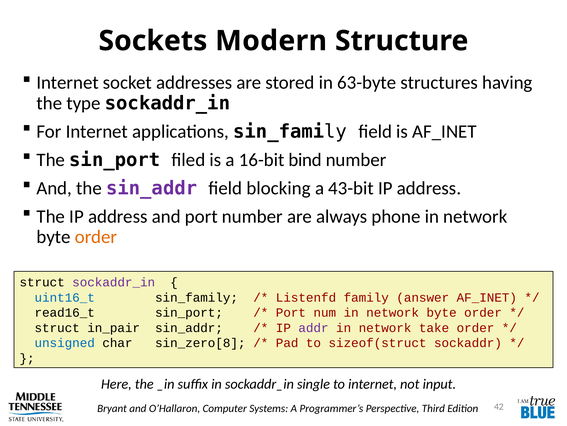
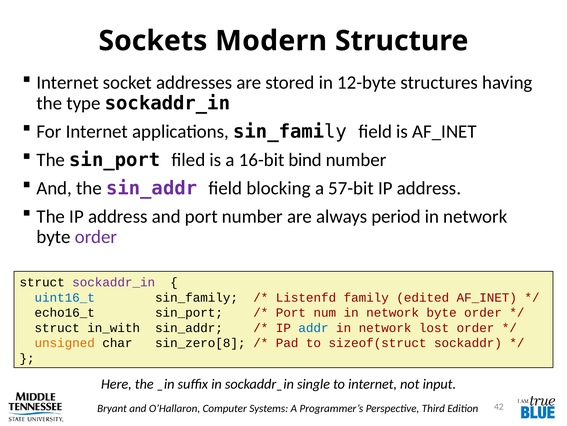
63-byte: 63-byte -> 12-byte (367, 83)
43-bit: 43-bit -> 57-bit (351, 188)
phone: phone -> period (396, 216)
order colour: orange -> purple (96, 236)
answer: answer -> edited (423, 297)
read16_t: read16_t -> echo16_t (65, 312)
in_pair: in_pair -> in_with (114, 327)
addr colour: purple -> blue (313, 327)
take: take -> lost (434, 327)
unsigned colour: blue -> orange (65, 342)
